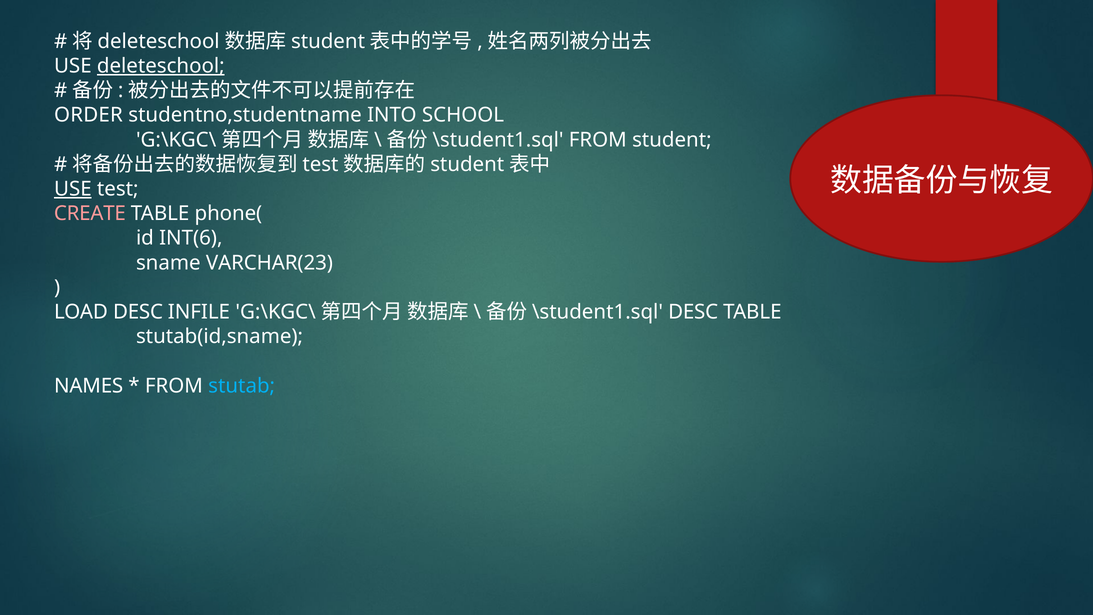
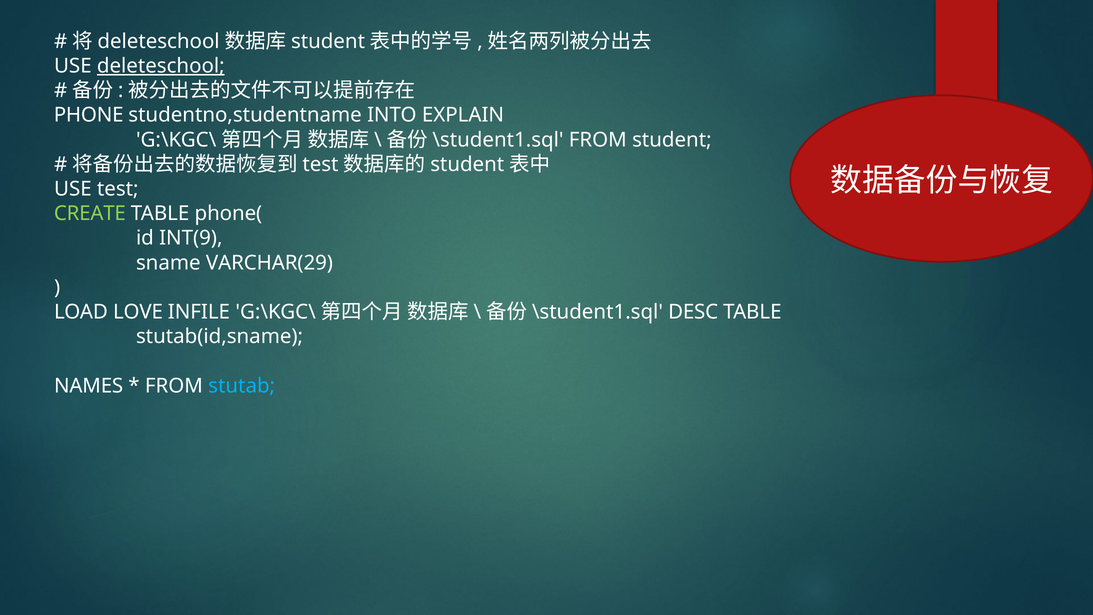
ORDER: ORDER -> PHONE (89, 115)
SCHOOL: SCHOOL -> EXPLAIN (463, 115)
USE underline: present -> none (73, 189)
CREATE colour: pink -> light green (90, 214)
INT(6: INT(6 -> INT(9 (191, 238)
VARCHAR(23: VARCHAR(23 -> VARCHAR(29 (269, 263)
LOAD DESC: DESC -> LOVE (138, 312)
